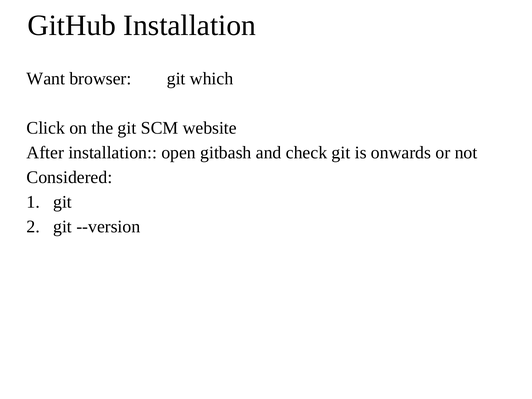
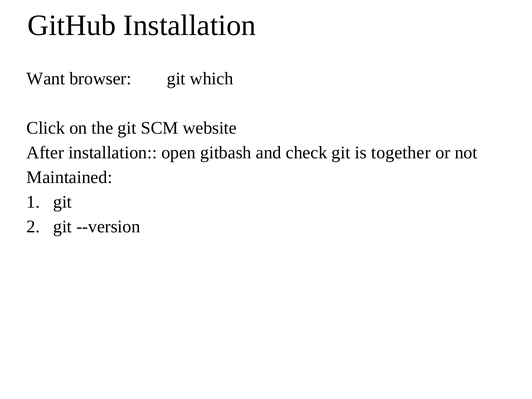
onwards: onwards -> together (401, 153)
Considered: Considered -> Maintained (69, 177)
